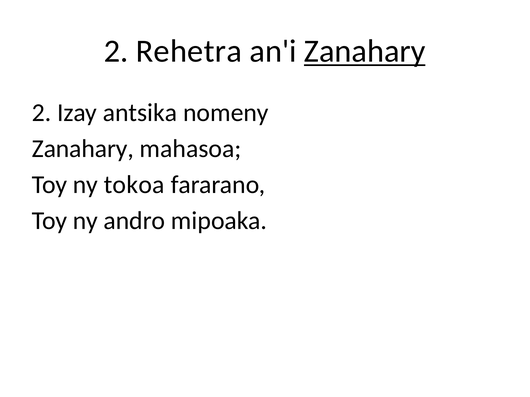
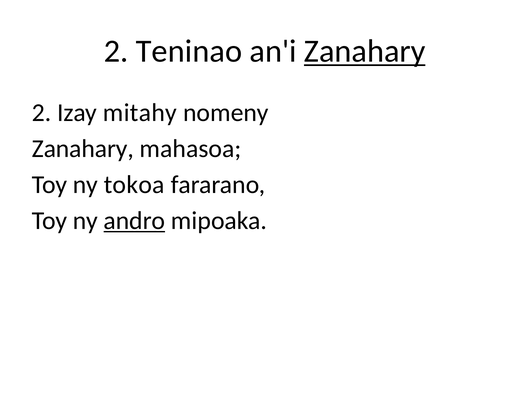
Rehetra: Rehetra -> Teninao (189, 51)
antsika: antsika -> mitahy (140, 113)
andro underline: none -> present (134, 221)
